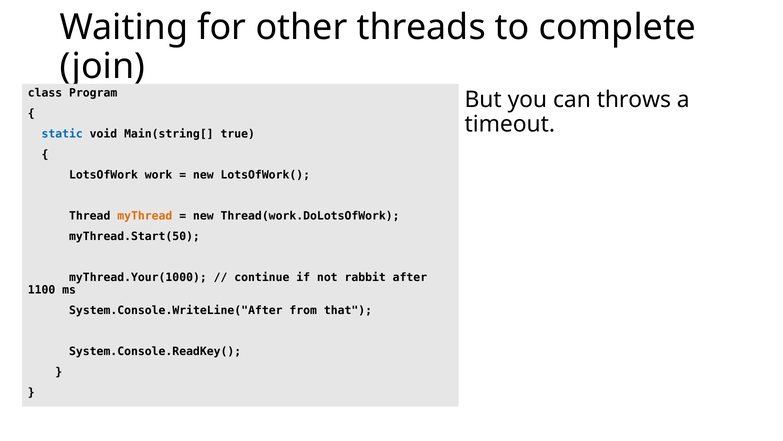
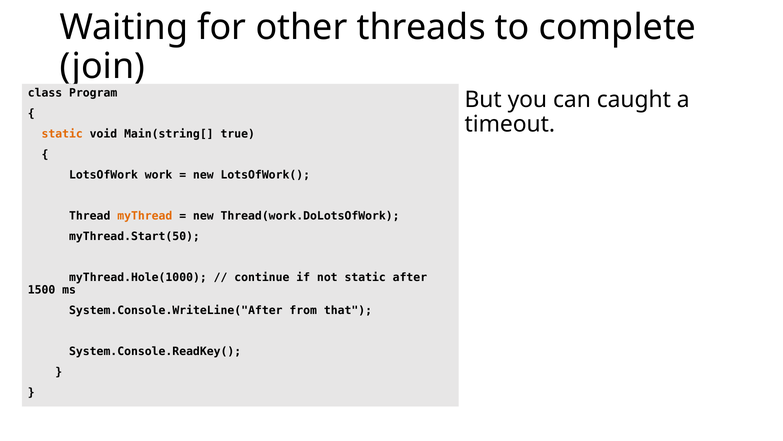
throws: throws -> caught (634, 99)
static colour: blue -> orange (62, 134)
myThread.Your(1000: myThread.Your(1000 -> myThread.Hole(1000 (138, 277)
not rabbit: rabbit -> static (365, 277)
1100: 1100 -> 1500 (42, 290)
